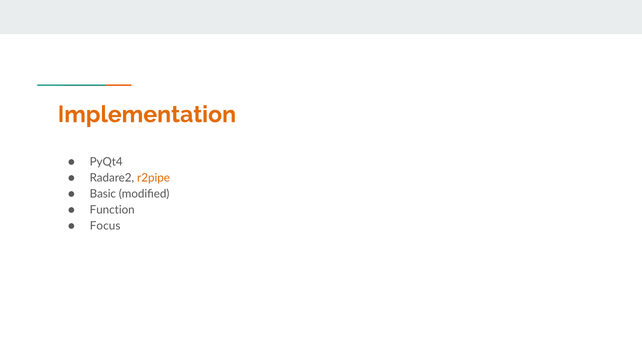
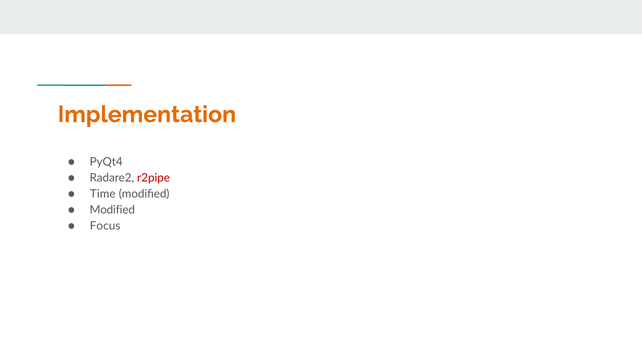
r2pipe colour: orange -> red (154, 178)
Basic: Basic -> Time (103, 194)
Function: Function -> Modified (112, 210)
